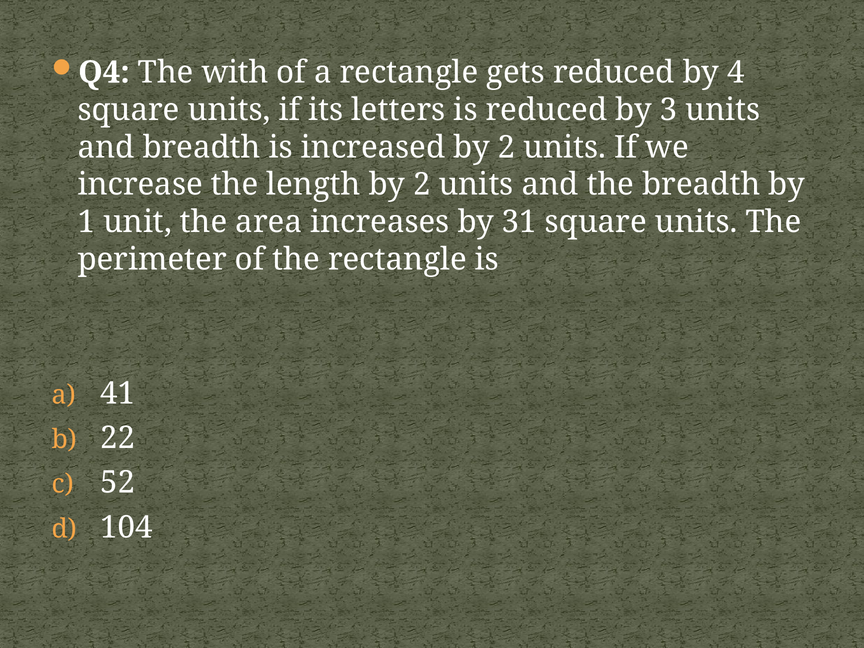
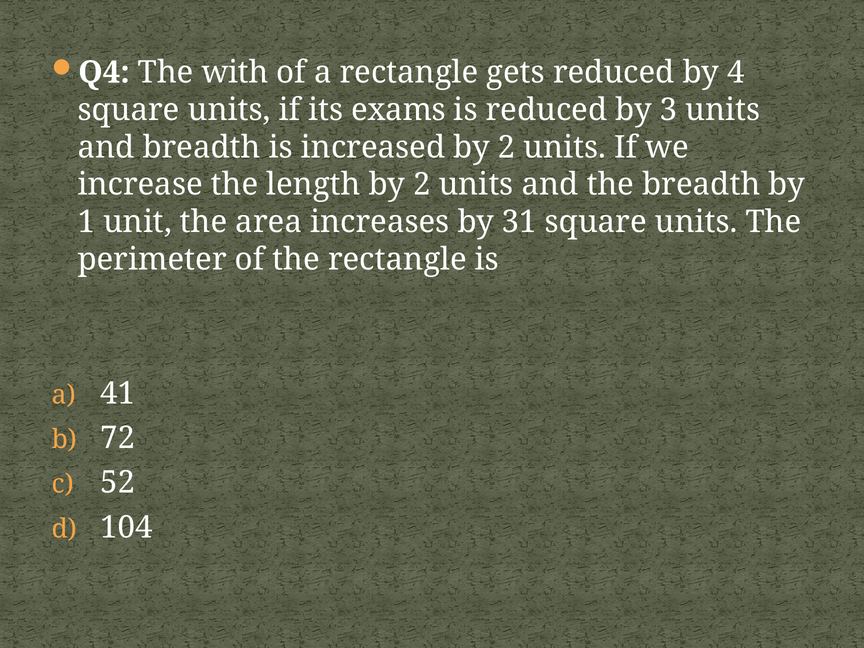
letters: letters -> exams (398, 110)
22: 22 -> 72 (118, 438)
